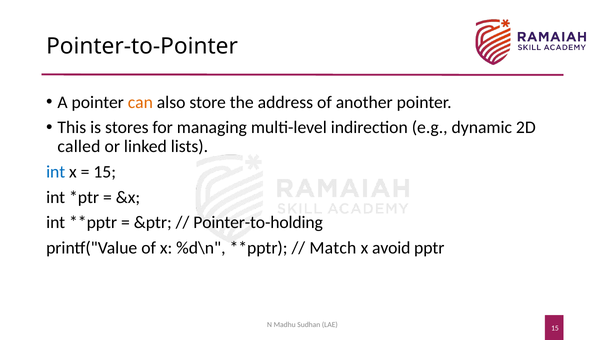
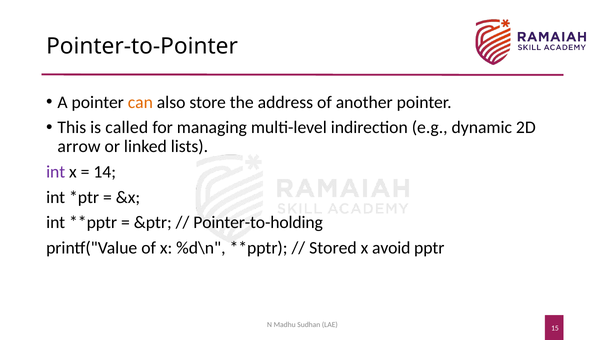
stores: stores -> called (127, 128)
called: called -> arrow (79, 147)
int colour: blue -> purple (56, 172)
15: 15 -> 14 (105, 172)
Match: Match -> Stored (333, 248)
